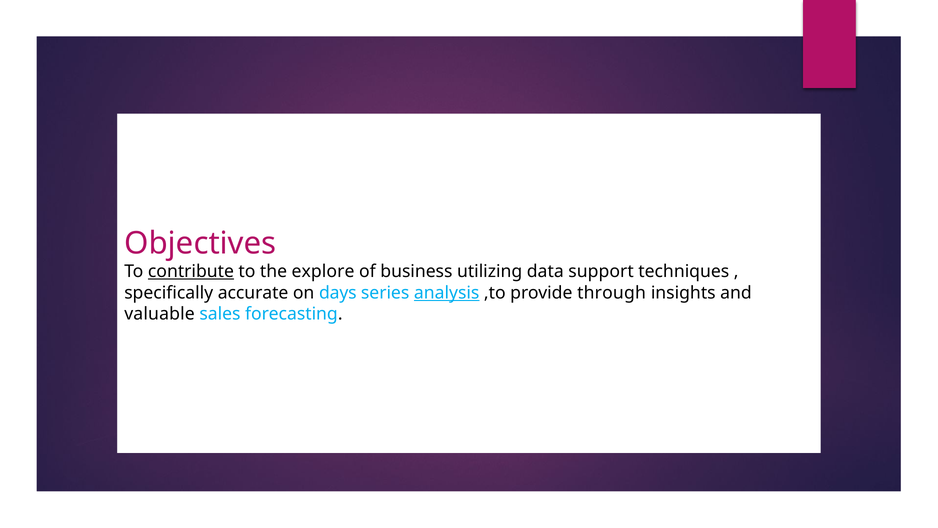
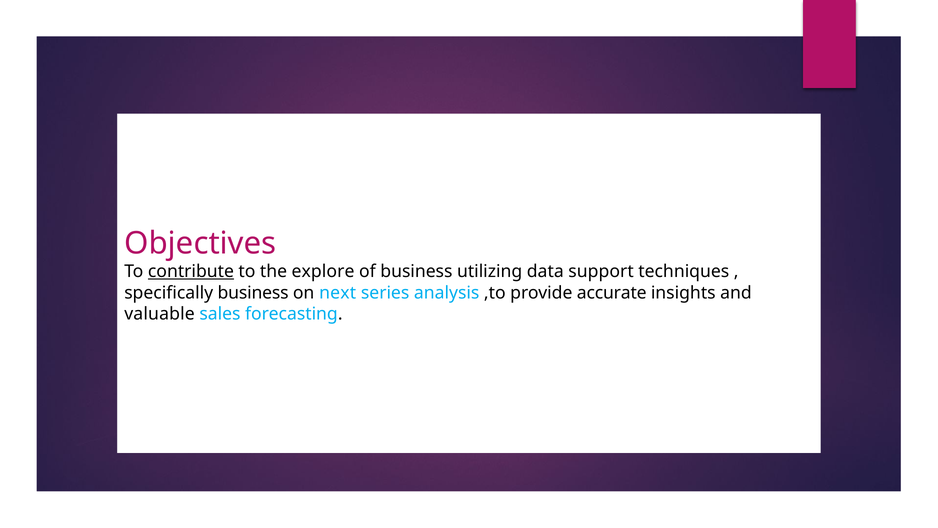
specifically accurate: accurate -> business (253, 293)
days: days -> next (338, 293)
analysis underline: present -> none (447, 293)
through: through -> accurate (612, 293)
